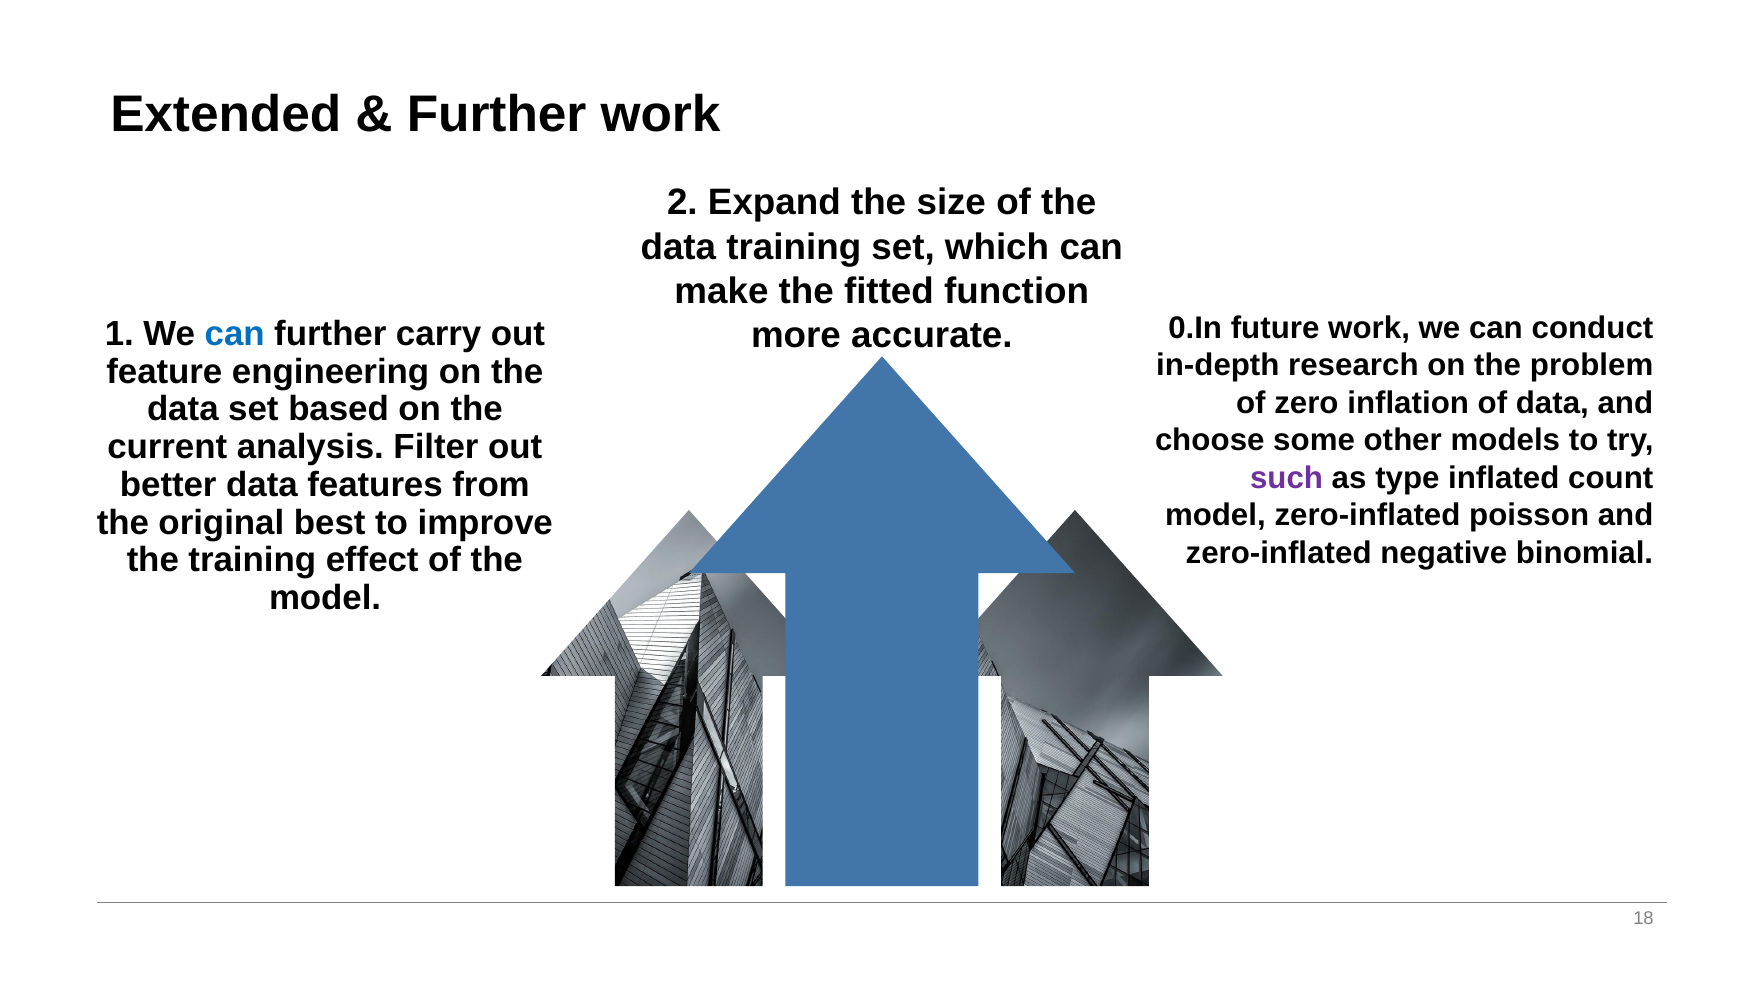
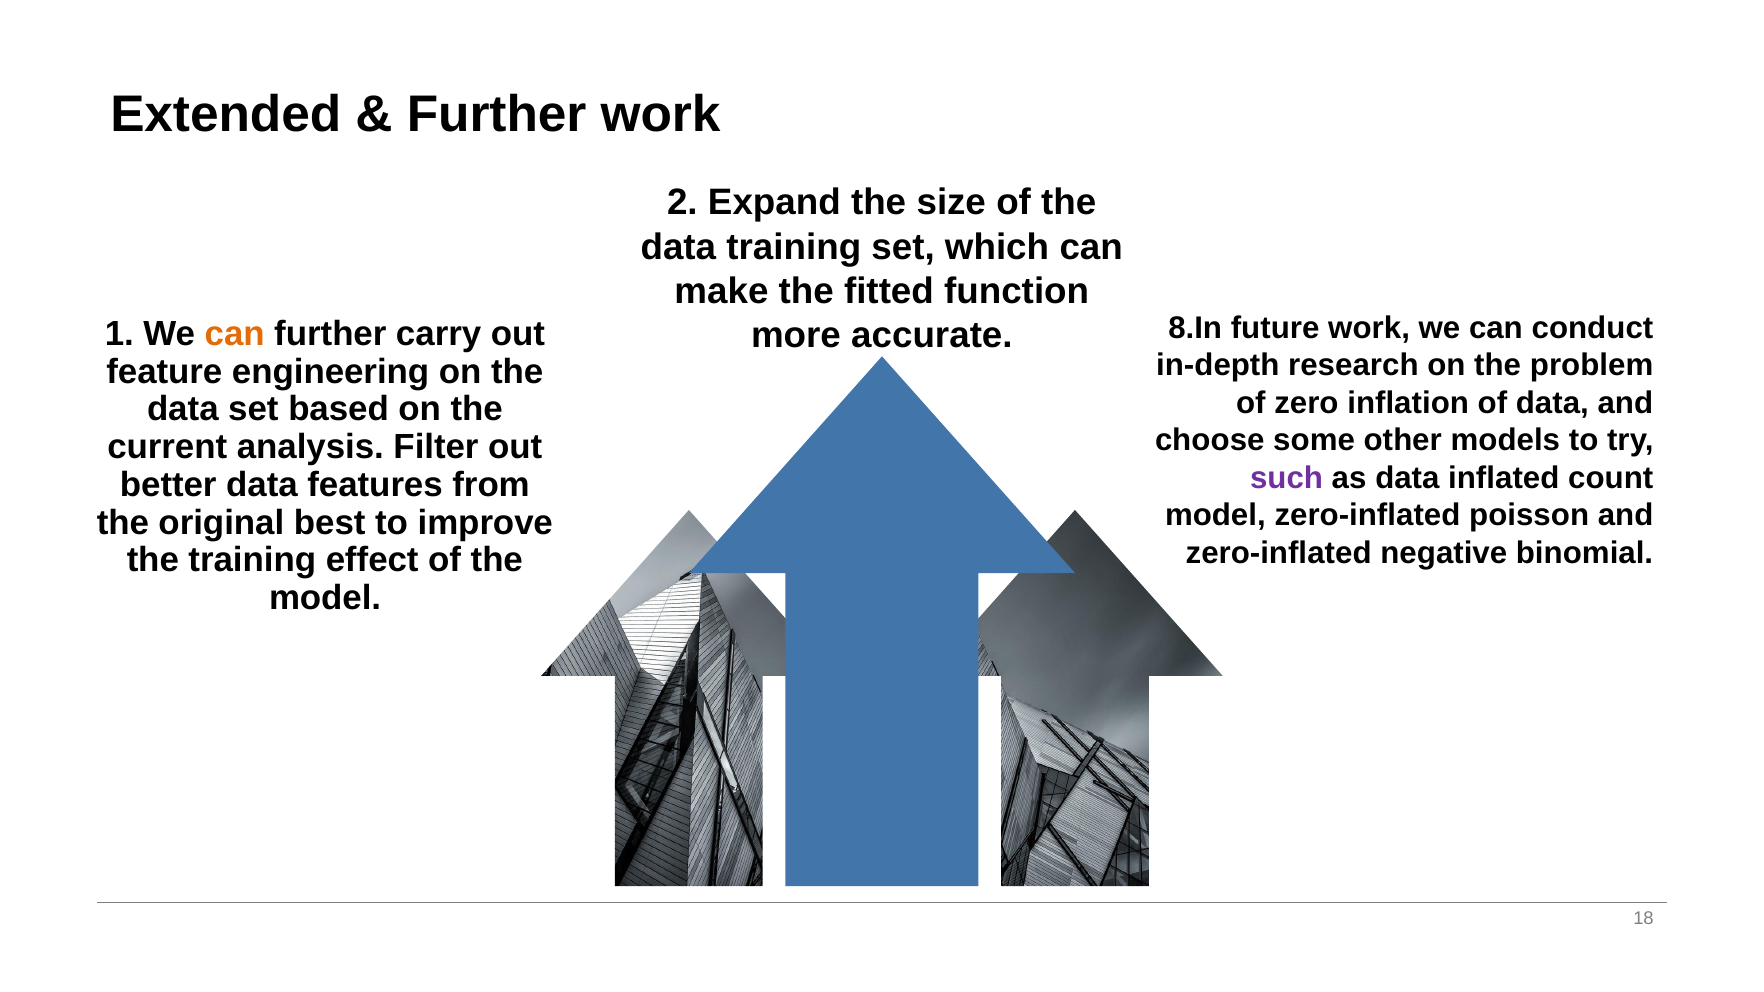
can colour: blue -> orange (235, 334)
0.In: 0.In -> 8.In (1195, 328)
as type: type -> data (1407, 478)
